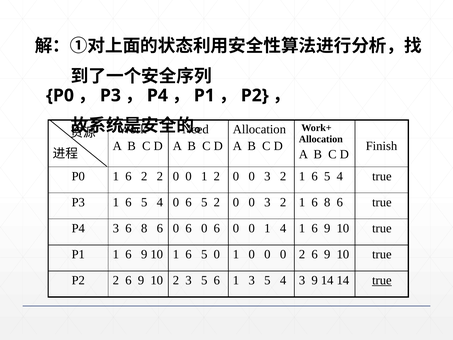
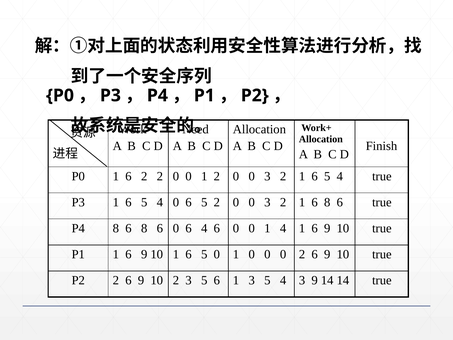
P4 3: 3 -> 8 (116, 228)
0: 0 -> 4 (204, 228)
true underline: present -> none (382, 280)
